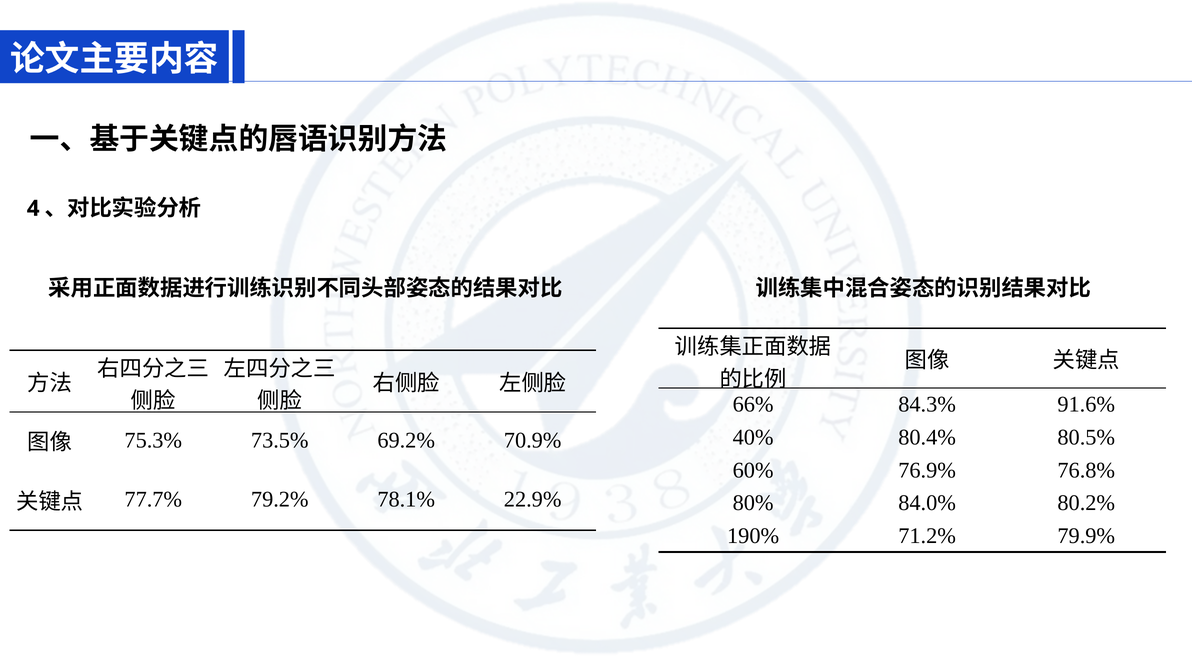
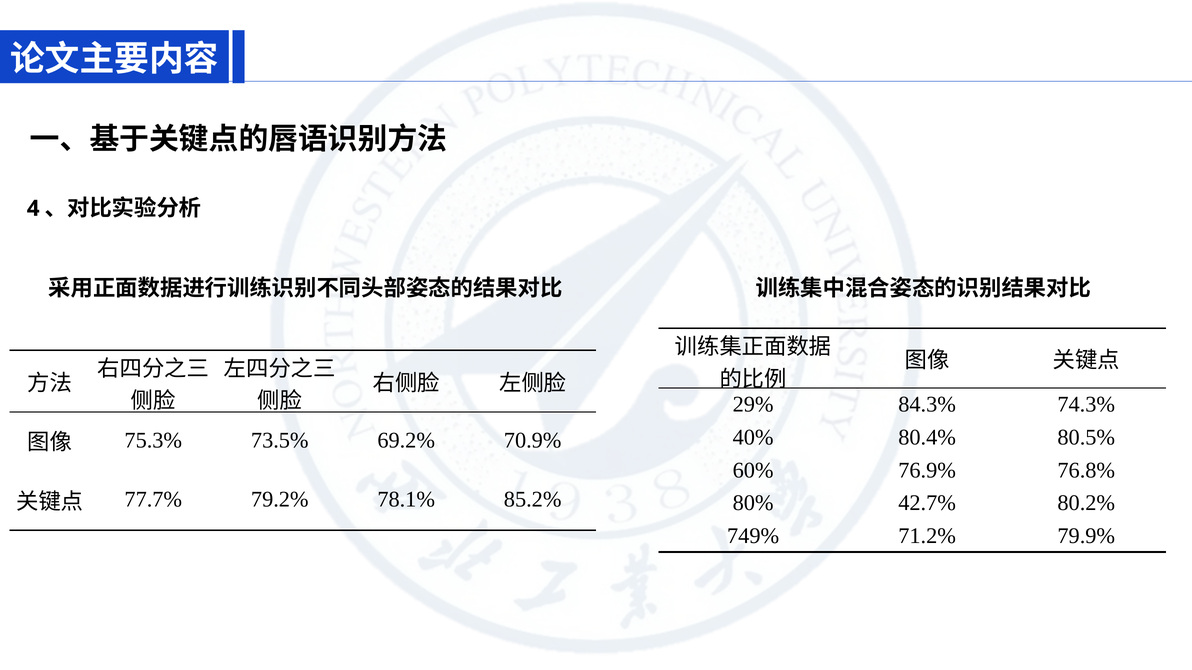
66%: 66% -> 29% (753, 405)
91.6%: 91.6% -> 74.3% (1086, 405)
84.0%: 84.0% -> 42.7% (927, 503)
22.9%: 22.9% -> 85.2% (533, 500)
190%: 190% -> 749% (753, 536)
